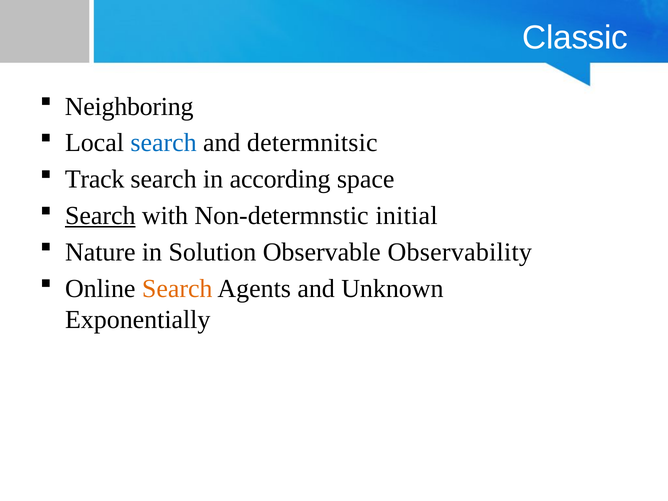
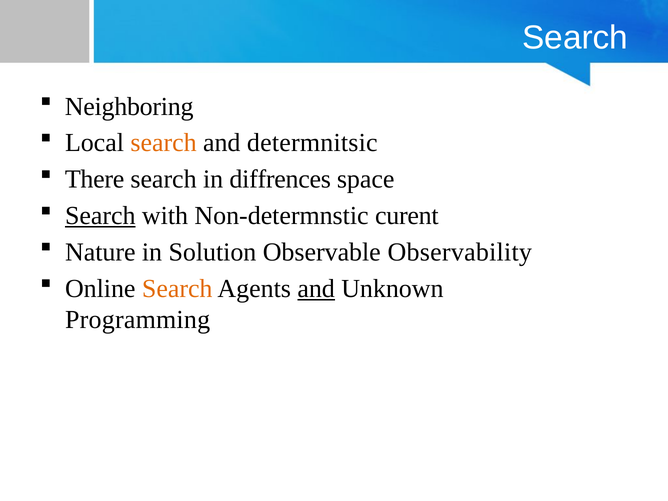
Classic: Classic -> Search (575, 37)
search colour: blue -> orange (164, 143)
Track: Track -> There (95, 179)
according: according -> diffrences (280, 179)
initial: initial -> curent (407, 216)
and underline: none -> present (316, 289)
Exponentially: Exponentially -> Programming (138, 320)
